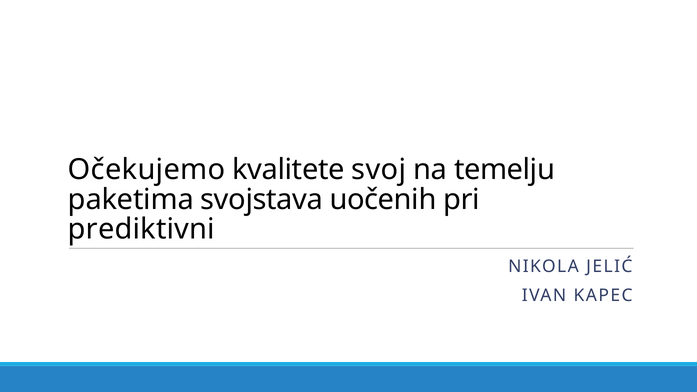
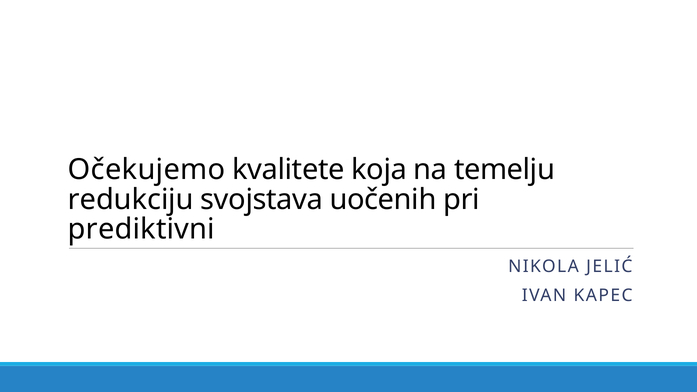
svoj: svoj -> koja (379, 170)
paketima: paketima -> redukciju (131, 200)
